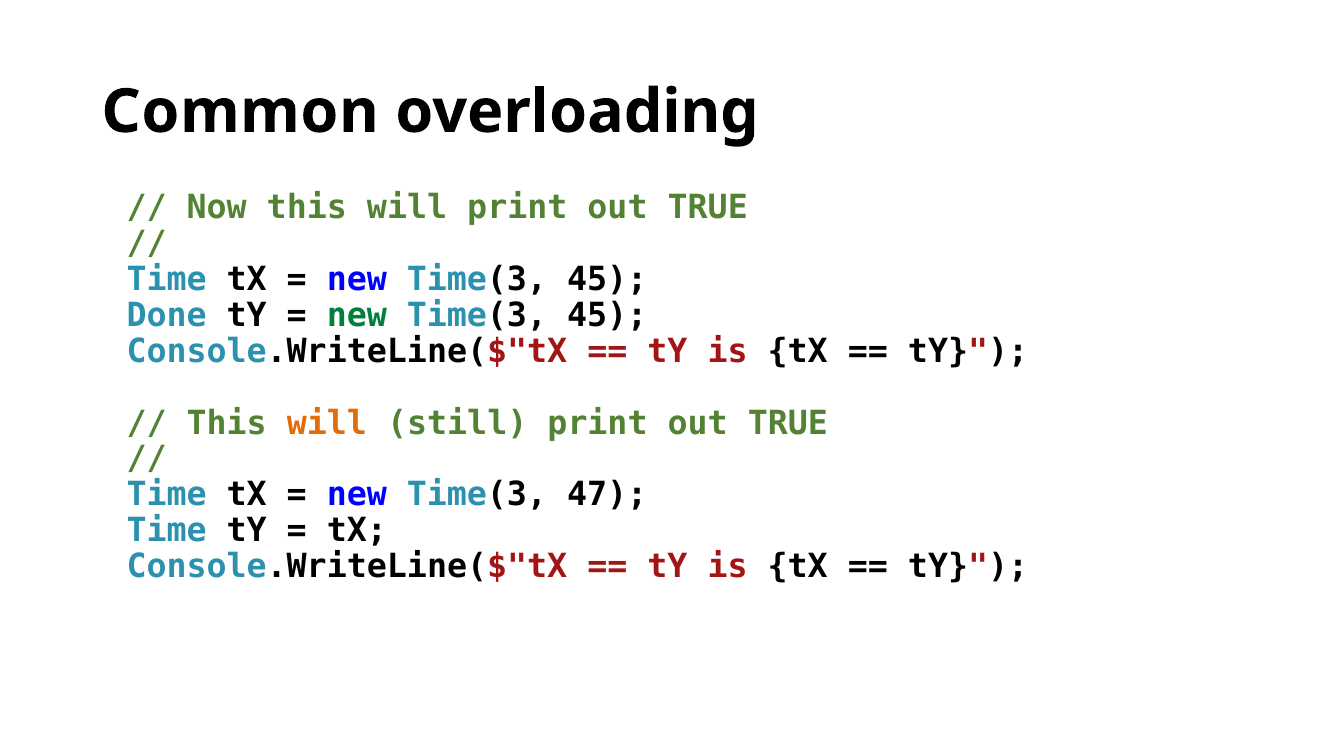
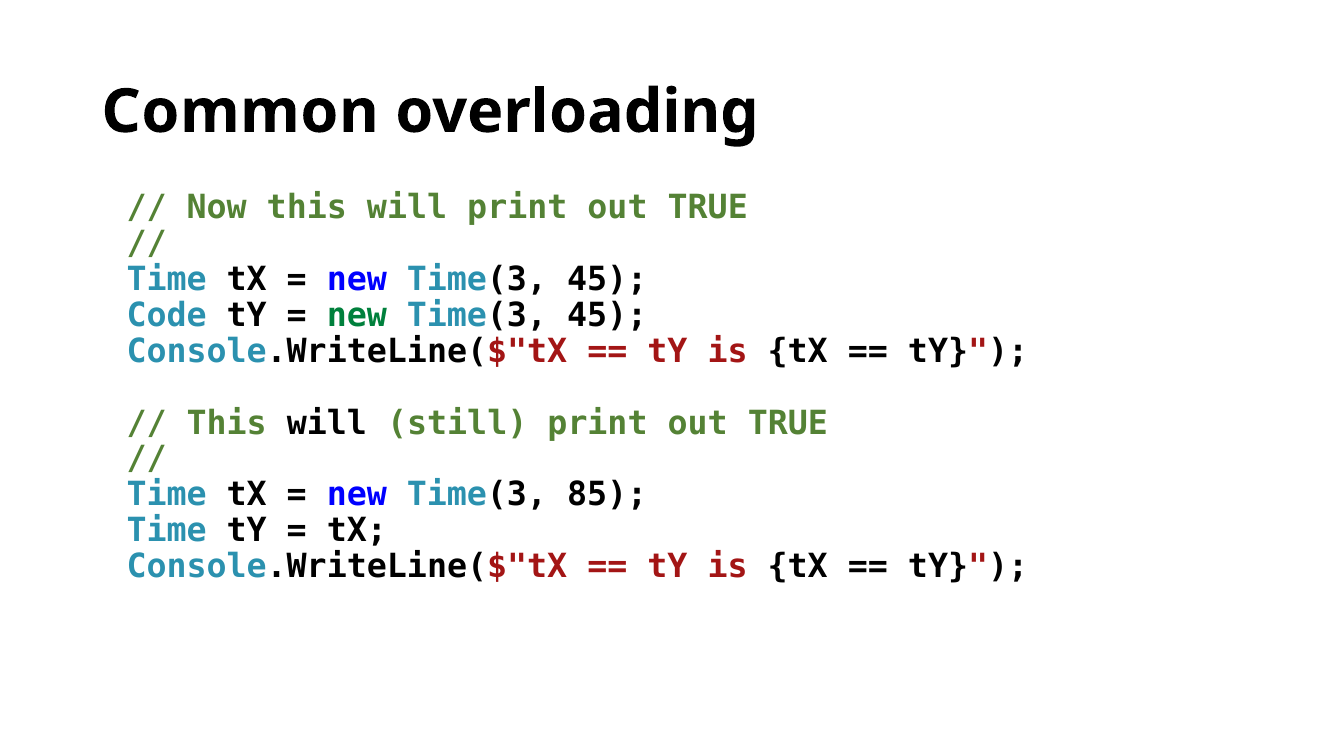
Done: Done -> Code (167, 315)
will colour: orange -> black (327, 423)
47: 47 -> 85 (607, 495)
